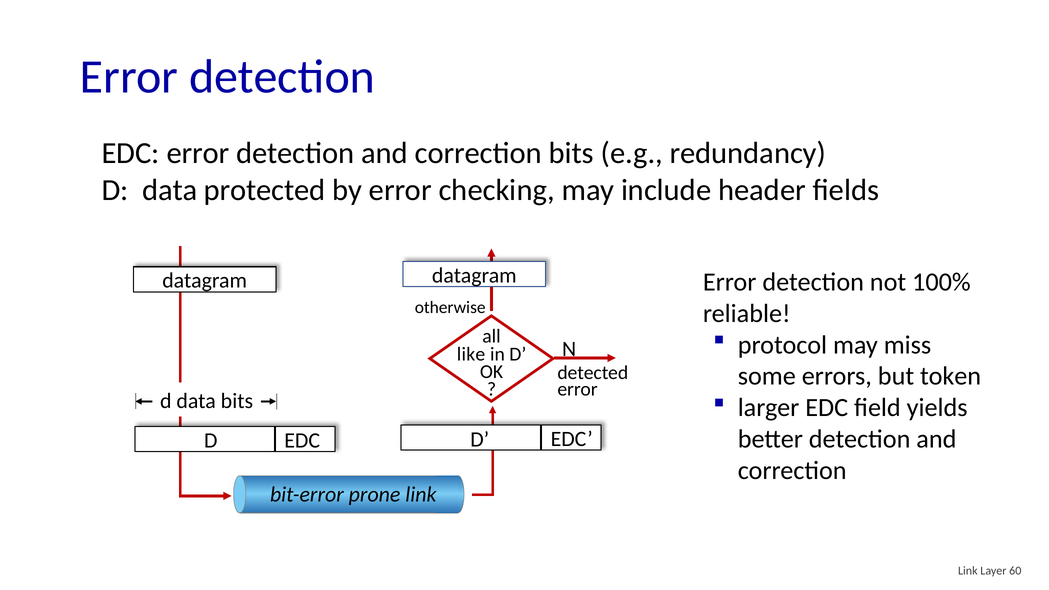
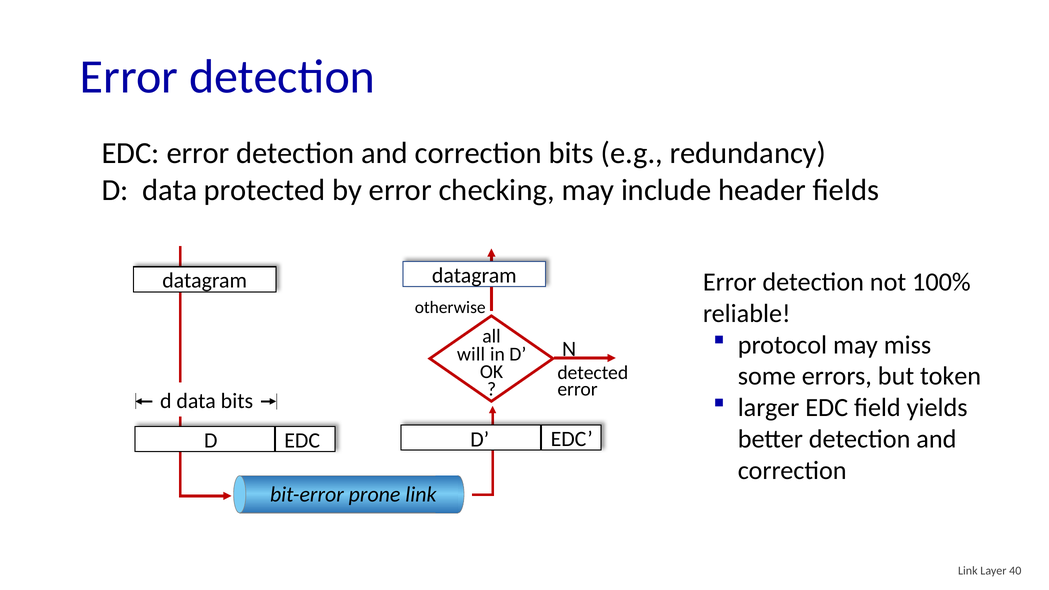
like: like -> will (471, 354)
60: 60 -> 40 (1015, 571)
